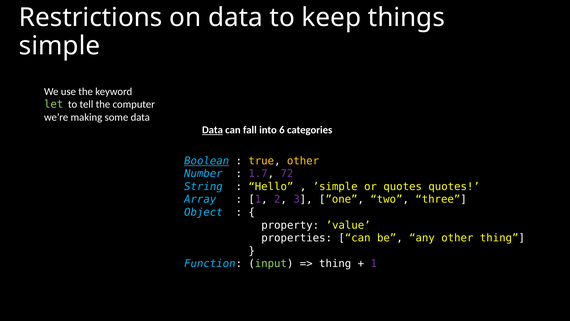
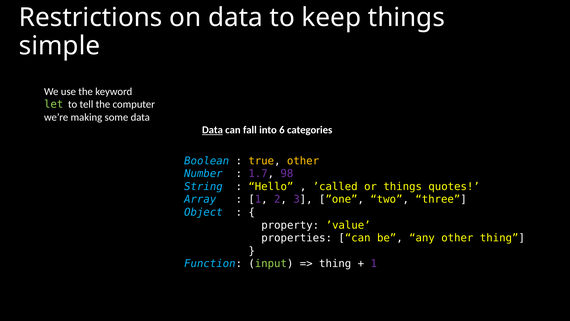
Boolean underline: present -> none (207, 161)
72: 72 -> 98 (287, 174)
’simple: ’simple -> ’called (335, 186)
or quotes: quotes -> things (403, 186)
